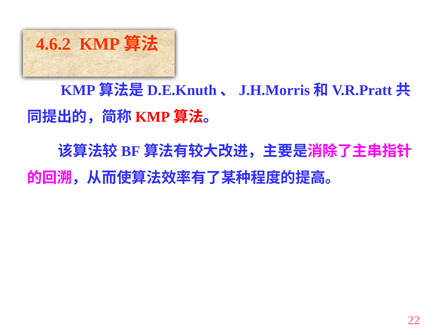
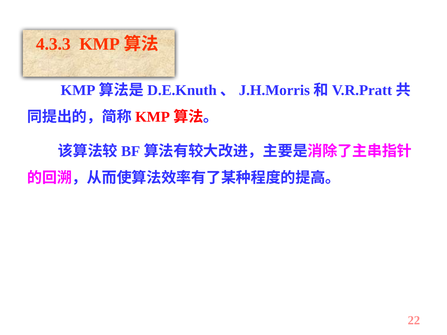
4.6.2: 4.6.2 -> 4.3.3 (53, 44)
